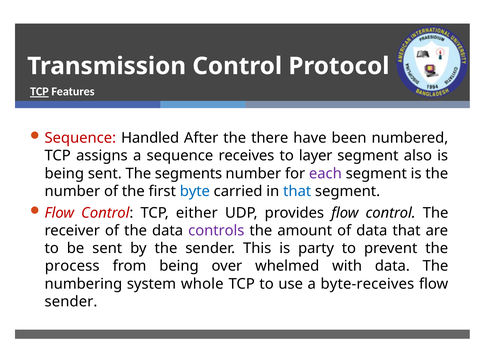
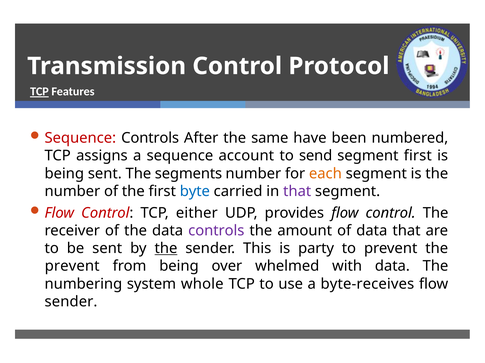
Sequence Handled: Handled -> Controls (150, 138)
there: there -> same (270, 138)
receives: receives -> account (246, 156)
layer: layer -> send (316, 156)
segment also: also -> first (418, 156)
each colour: purple -> orange (325, 174)
that colour: blue -> purple (297, 192)
the underline: none -> present (166, 249)
process: process -> prevent (72, 267)
